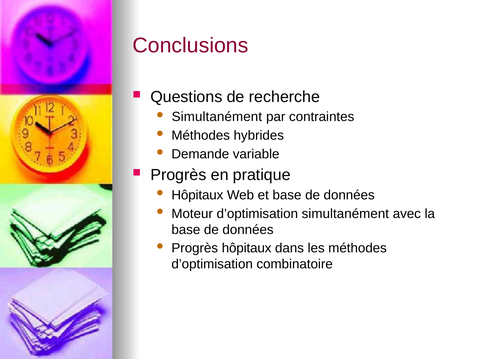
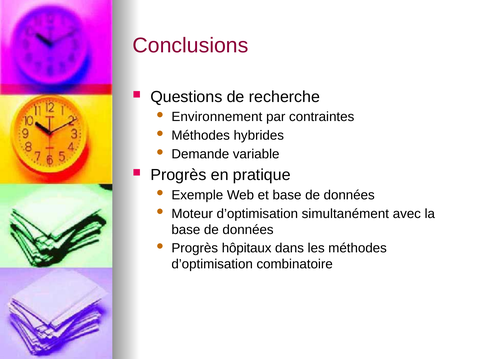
Simultanément: Simultanément -> Environnement (217, 117)
Hôpitaux: Hôpitaux -> Exemple (197, 195)
